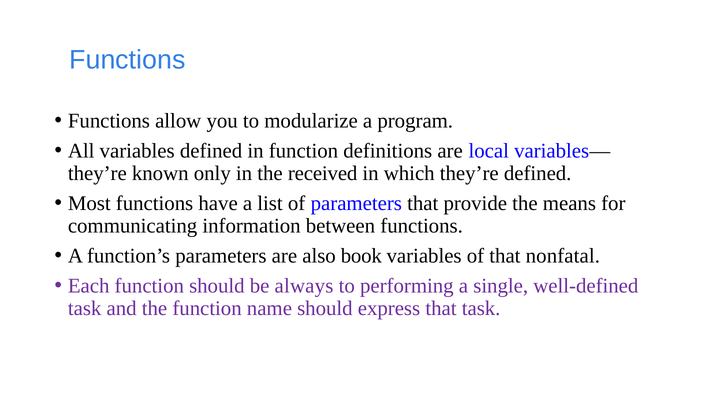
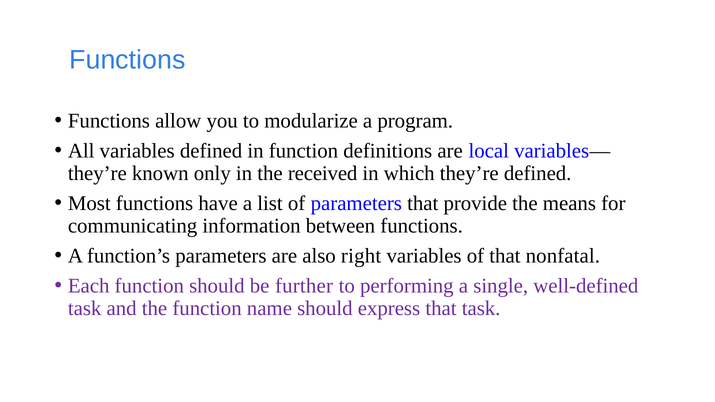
book: book -> right (361, 256)
always: always -> further (304, 286)
